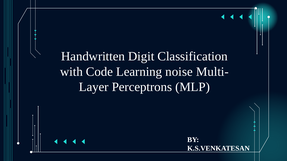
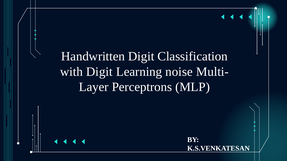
with Code: Code -> Digit (99, 72)
